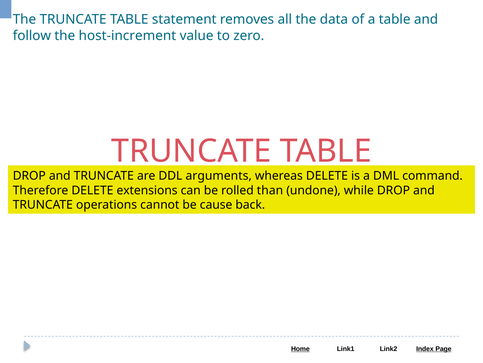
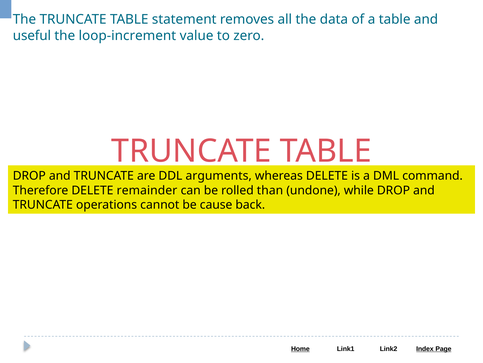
follow: follow -> useful (32, 36)
host-increment: host-increment -> loop-increment (127, 36)
extensions: extensions -> remainder (147, 190)
